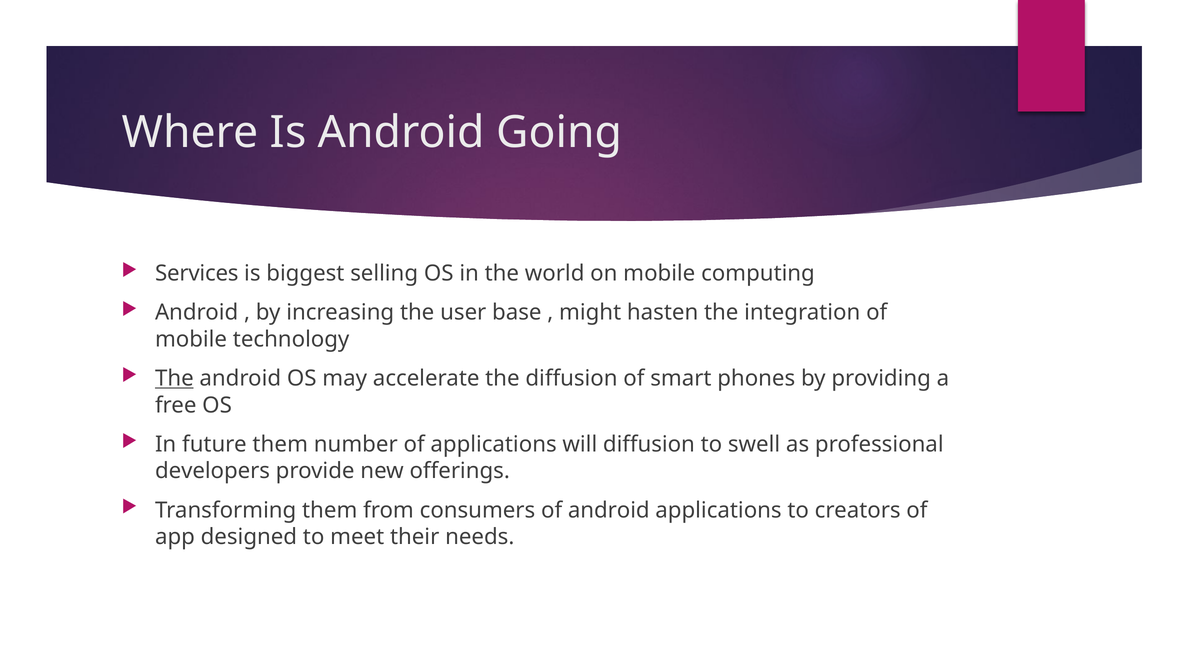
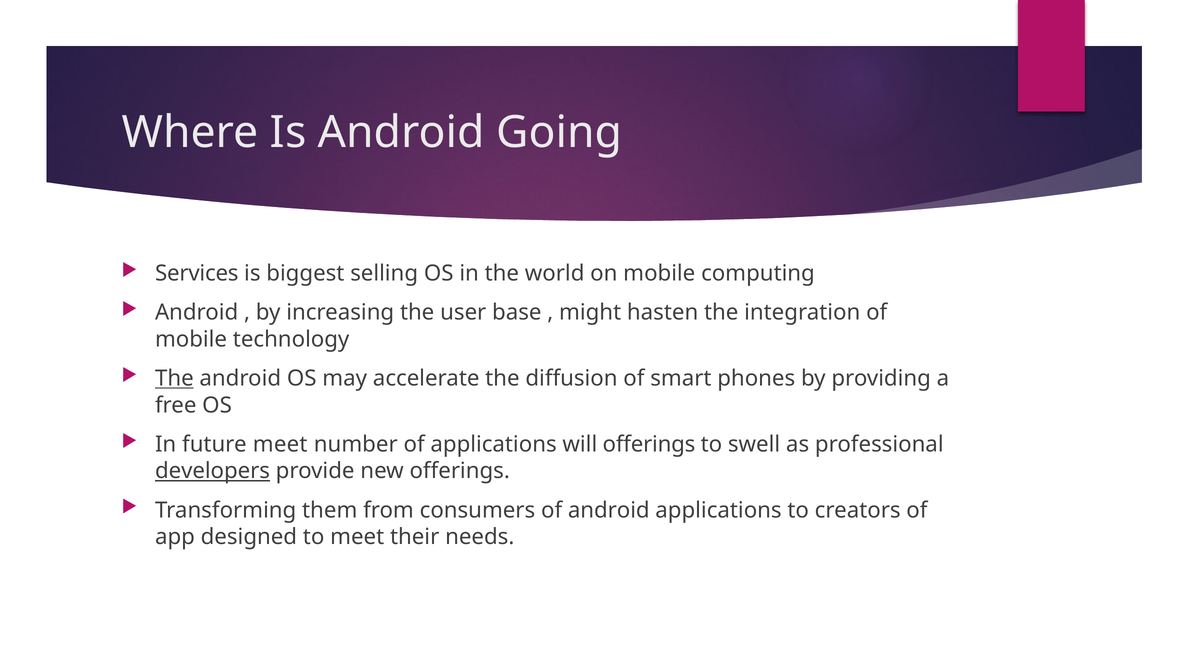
future them: them -> meet (280, 444)
will diffusion: diffusion -> offerings (649, 444)
developers underline: none -> present (212, 471)
